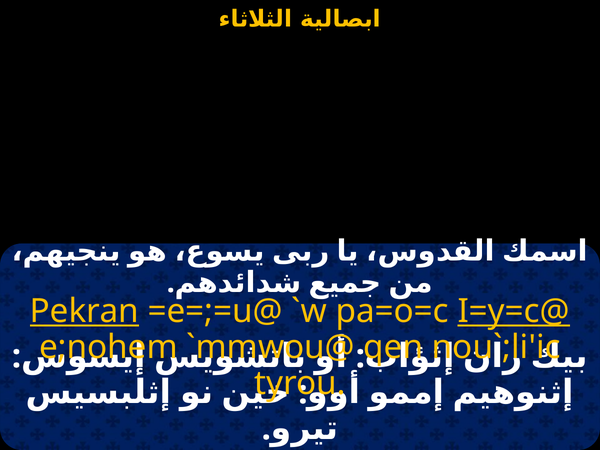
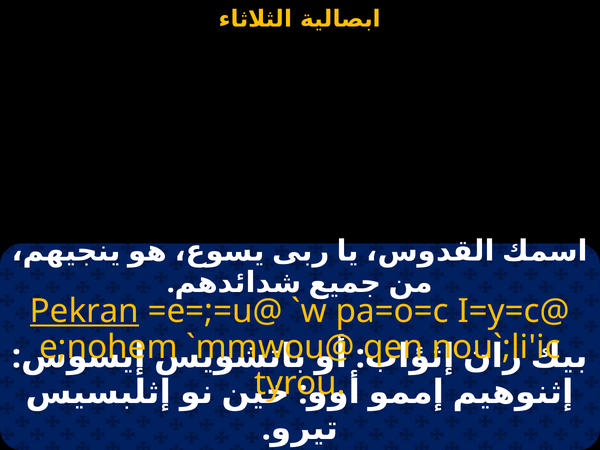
I=y=c@ underline: present -> none (514, 311)
